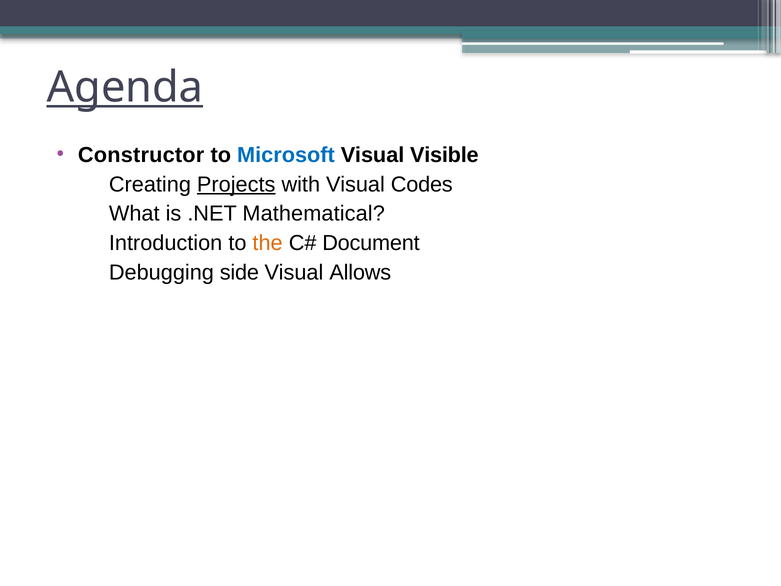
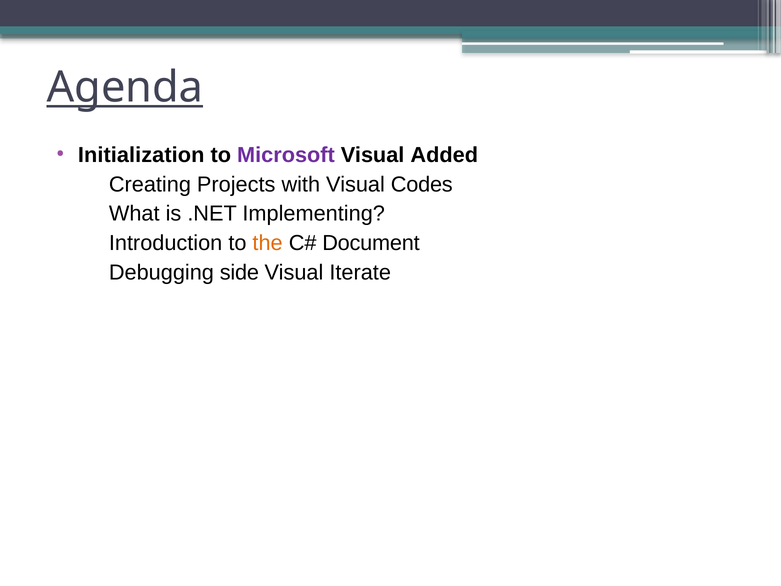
Constructor: Constructor -> Initialization (141, 155)
Microsoft colour: blue -> purple (286, 155)
Visible: Visible -> Added (444, 155)
Projects underline: present -> none (236, 184)
Mathematical: Mathematical -> Implementing (314, 214)
Allows: Allows -> Iterate (360, 272)
